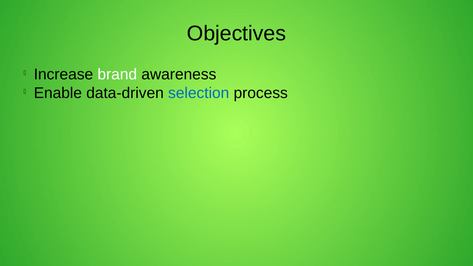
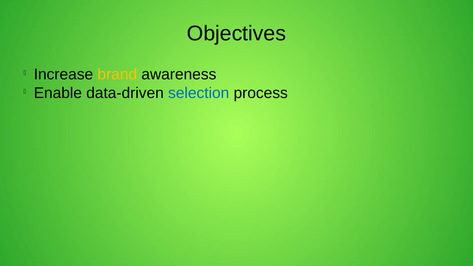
brand colour: white -> yellow (117, 75)
